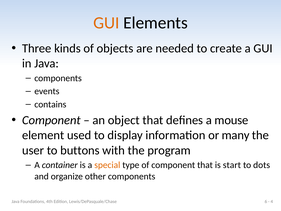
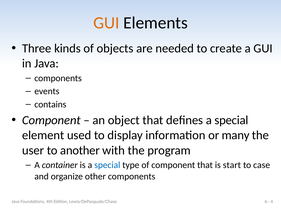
defines a mouse: mouse -> special (231, 120)
buttons: buttons -> another (80, 150)
special colour: orange -> blue (107, 165)
dots: dots -> case (262, 165)
